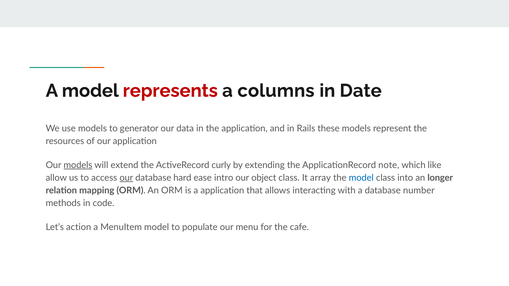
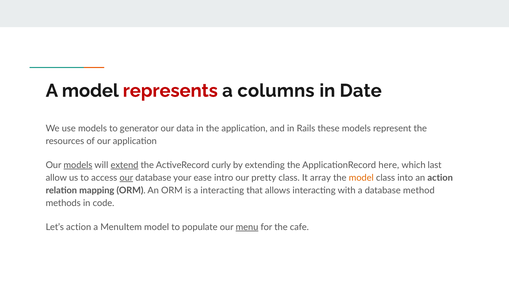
extend underline: none -> present (124, 165)
note: note -> here (389, 165)
like: like -> last (435, 165)
hard: hard -> your (182, 178)
object: object -> pretty (264, 178)
model colour: blue -> orange (361, 178)
an longer: longer -> action (440, 178)
a application: application -> interacting (222, 191)
number: number -> method (419, 191)
menu underline: none -> present (247, 227)
